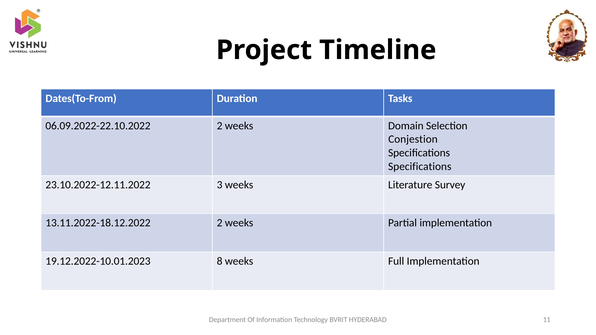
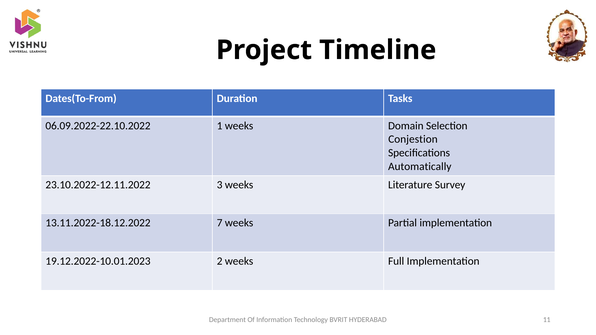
06.09.2022-22.10.2022 2: 2 -> 1 (220, 126)
Specifications: Specifications -> Automatically (420, 167)
13.11.2022-18.12.2022 2: 2 -> 7 (220, 223)
8: 8 -> 2 (220, 261)
